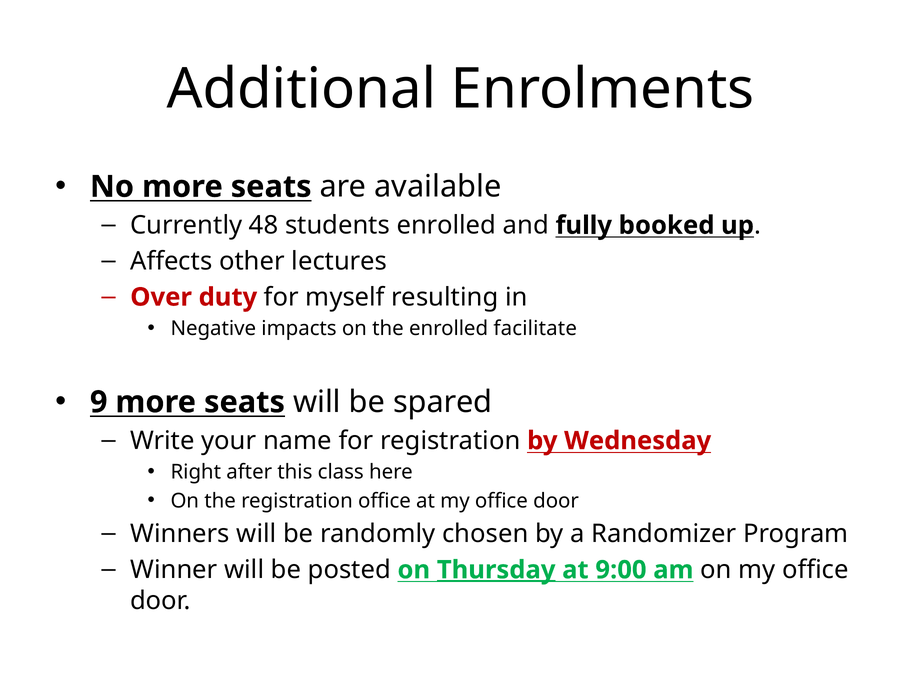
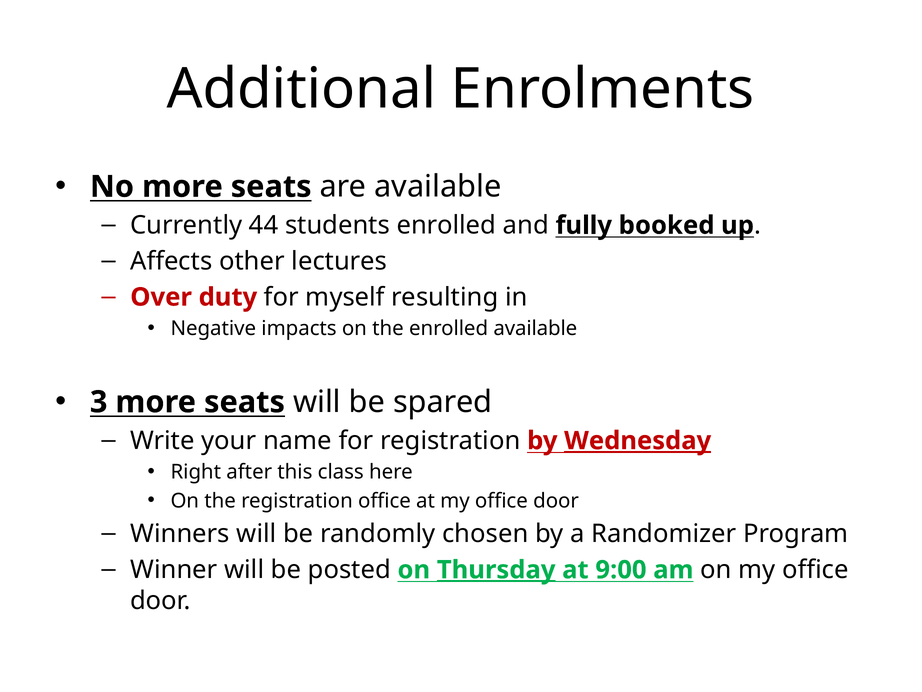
48: 48 -> 44 (264, 225)
enrolled facilitate: facilitate -> available (535, 328)
9: 9 -> 3 (99, 402)
Wednesday underline: none -> present (638, 440)
